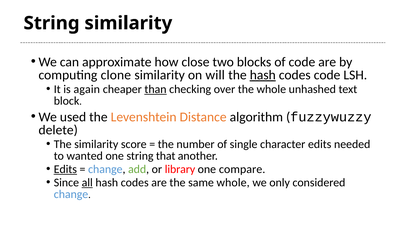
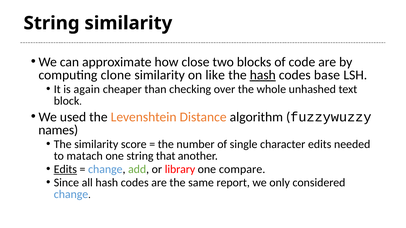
will: will -> like (215, 75)
codes code: code -> base (327, 75)
than underline: present -> none (156, 90)
delete: delete -> names (58, 130)
wanted: wanted -> matach (85, 156)
all underline: present -> none (87, 183)
same whole: whole -> report (233, 183)
